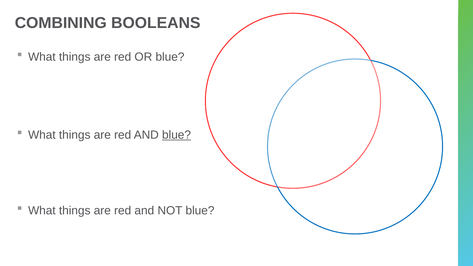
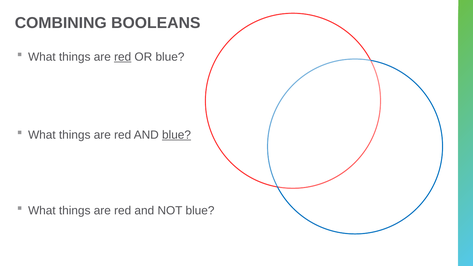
red underline: none -> present (123, 57)
